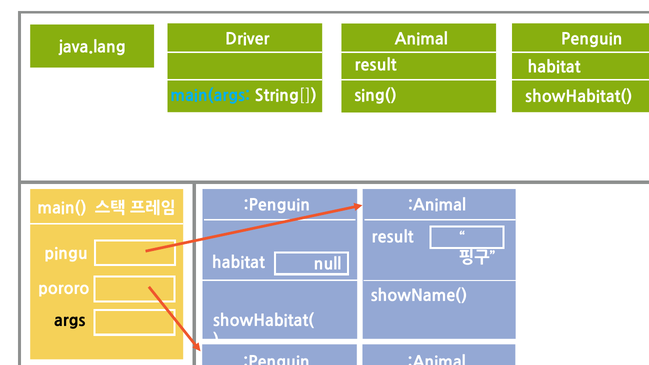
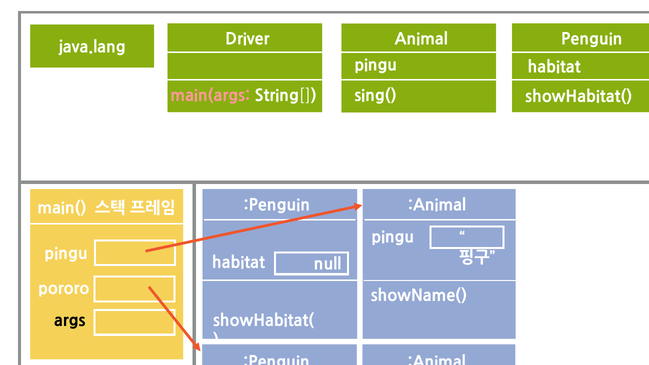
result: result -> pingu (376, 66)
main(args colour: light blue -> pink (210, 96)
result: result -> pingu (393, 237)
